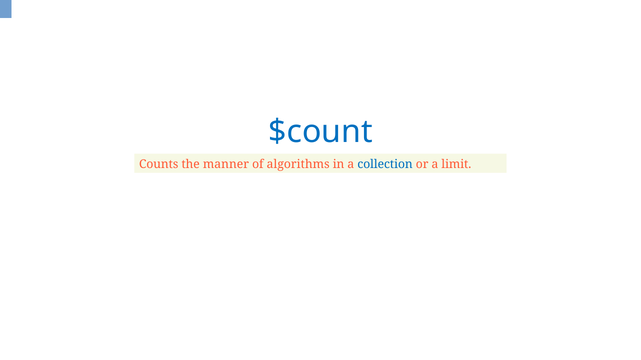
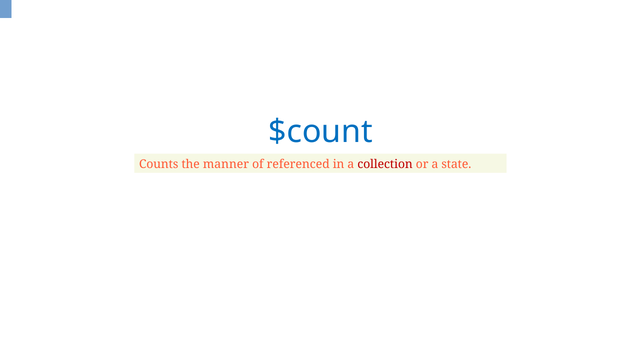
algorithms: algorithms -> referenced (298, 164)
collection colour: blue -> red (385, 164)
limit: limit -> state (456, 164)
